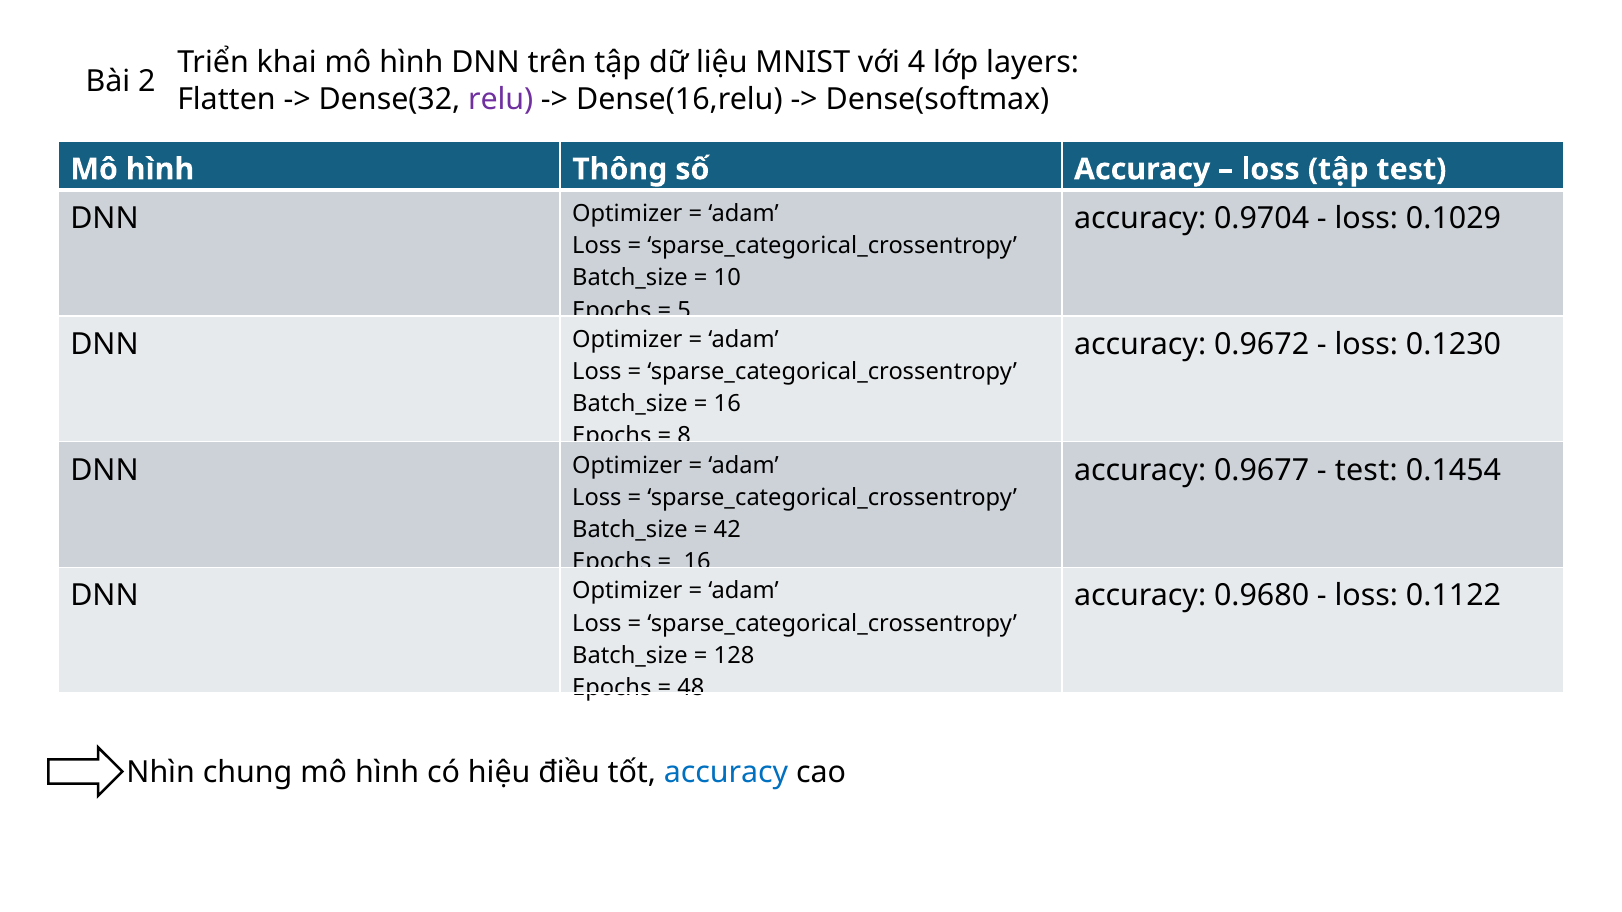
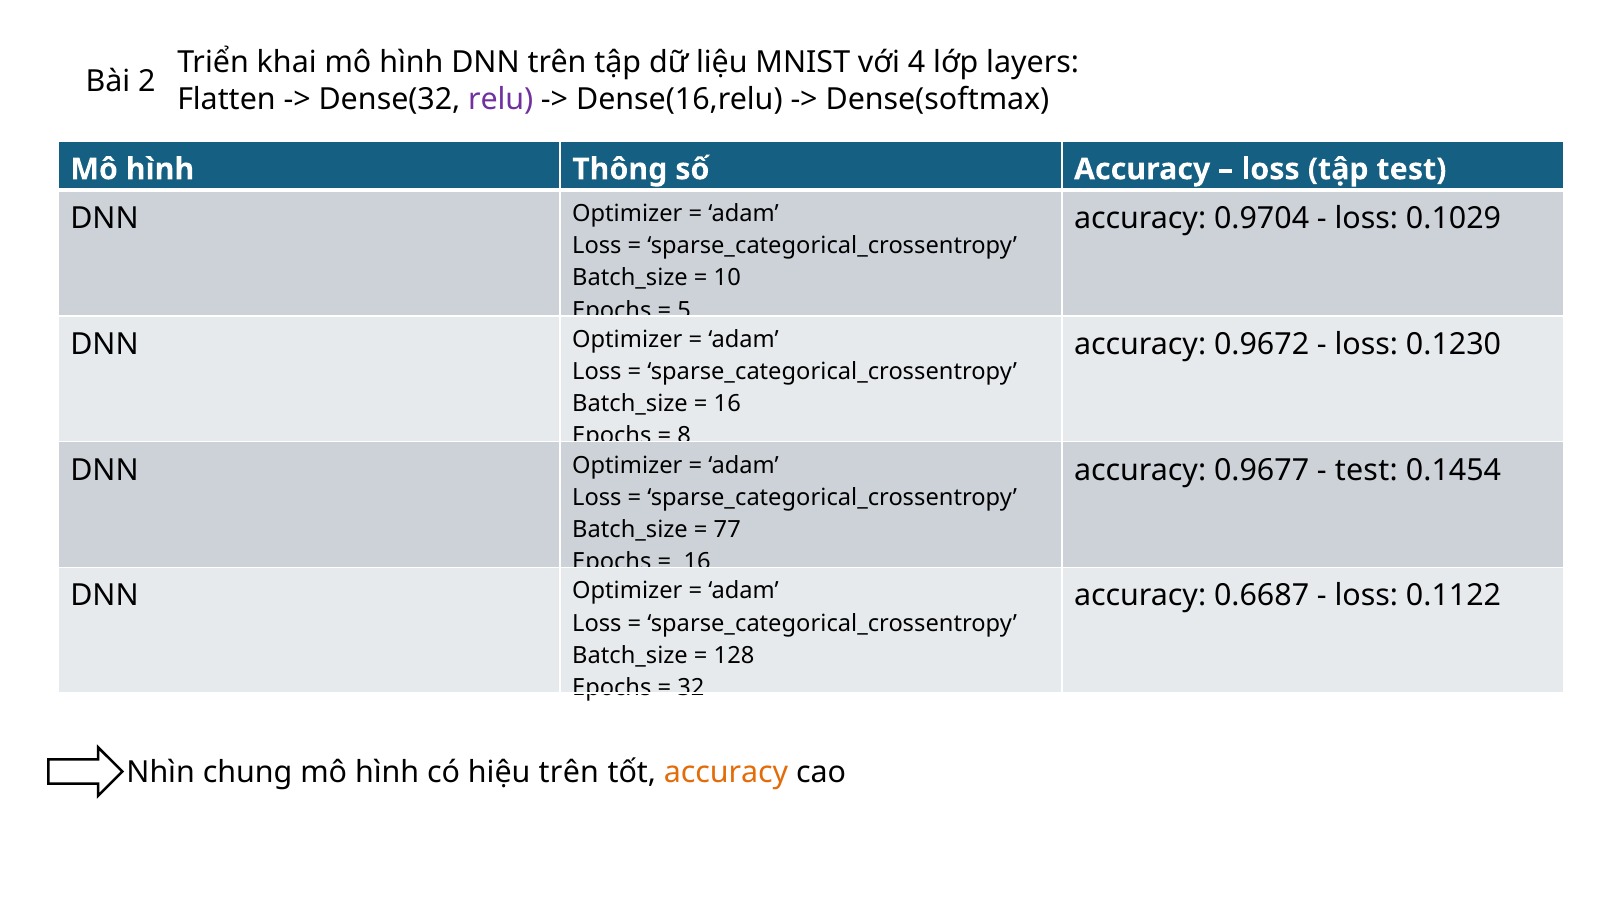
42: 42 -> 77 (727, 530)
0.9680: 0.9680 -> 0.6687 (1262, 596)
48: 48 -> 32 (691, 688)
hiệu điều: điều -> trên (569, 773)
accuracy colour: blue -> orange (726, 773)
